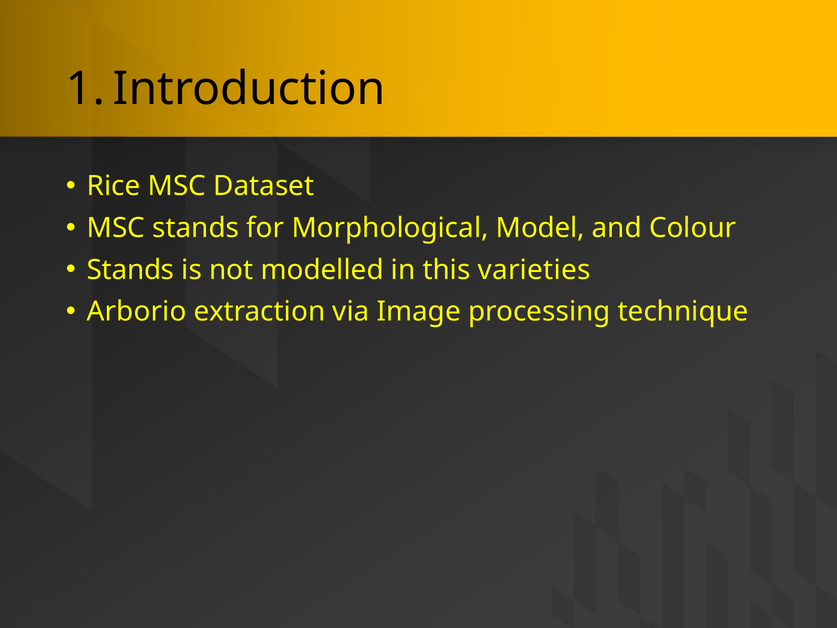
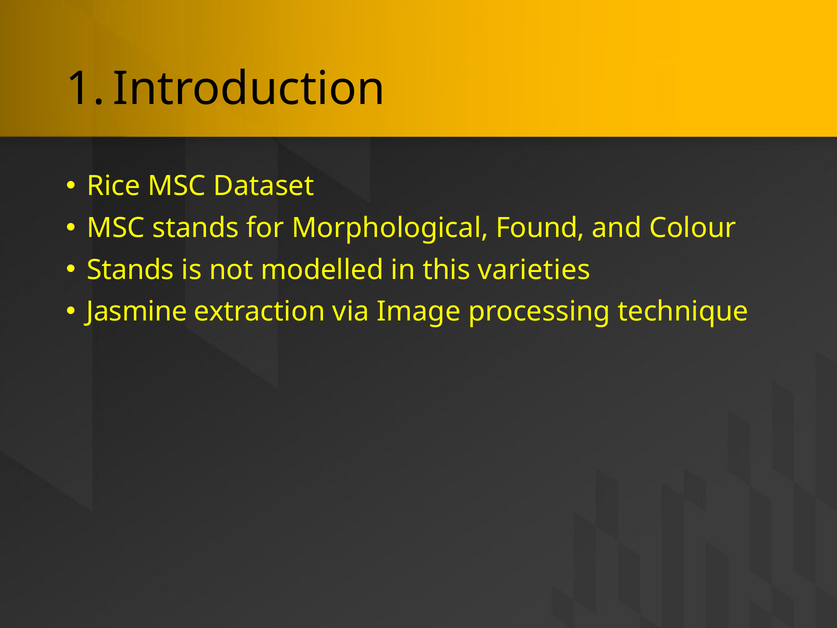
Model: Model -> Found (540, 228)
Arborio: Arborio -> Jasmine (137, 311)
